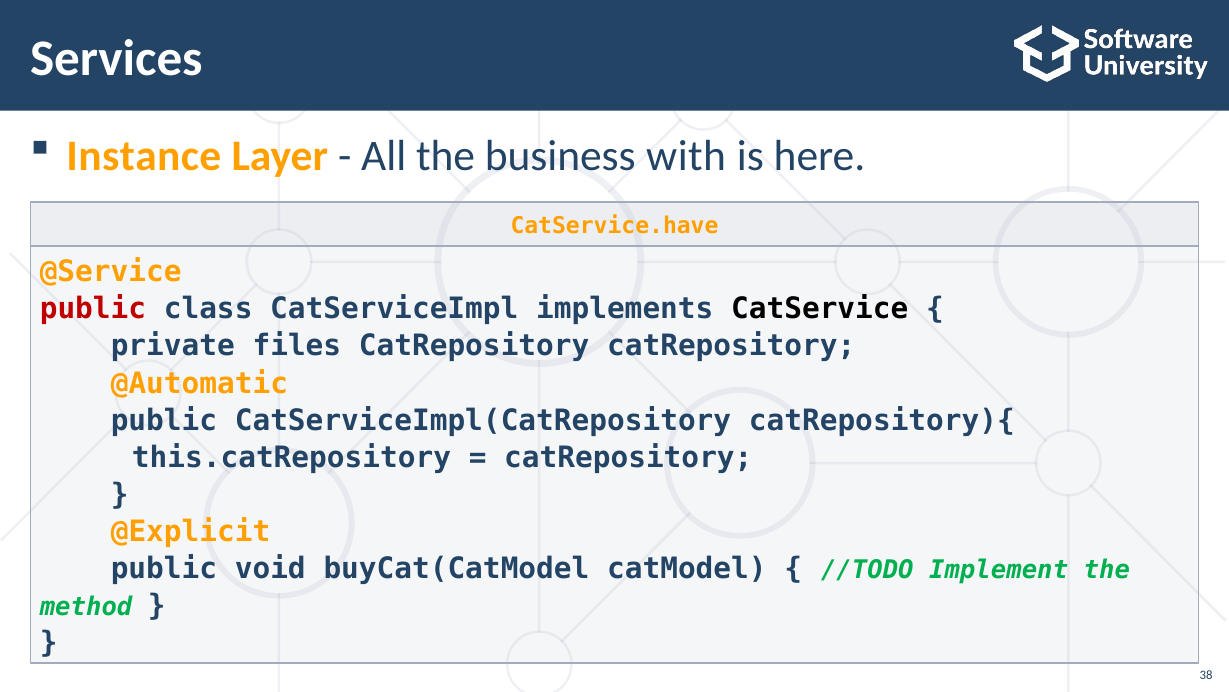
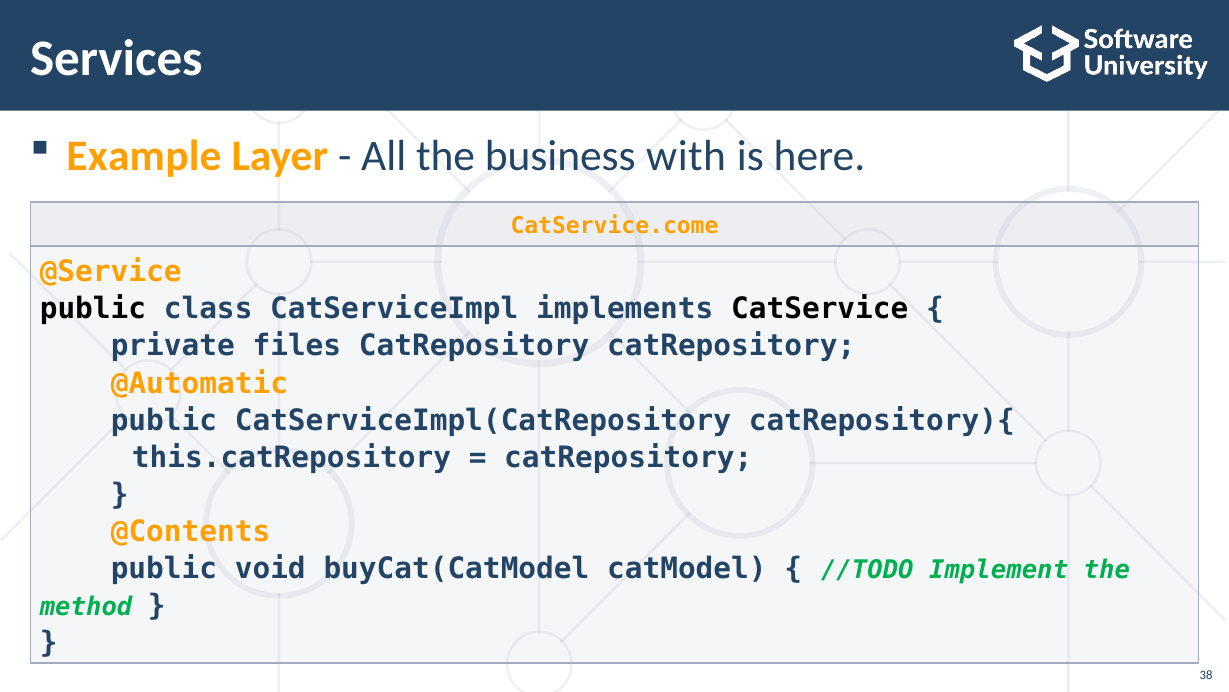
Instance: Instance -> Example (144, 156)
CatService.have: CatService.have -> CatService.come (614, 226)
public colour: red -> black (93, 309)
@Explicit: @Explicit -> @Contents (191, 531)
